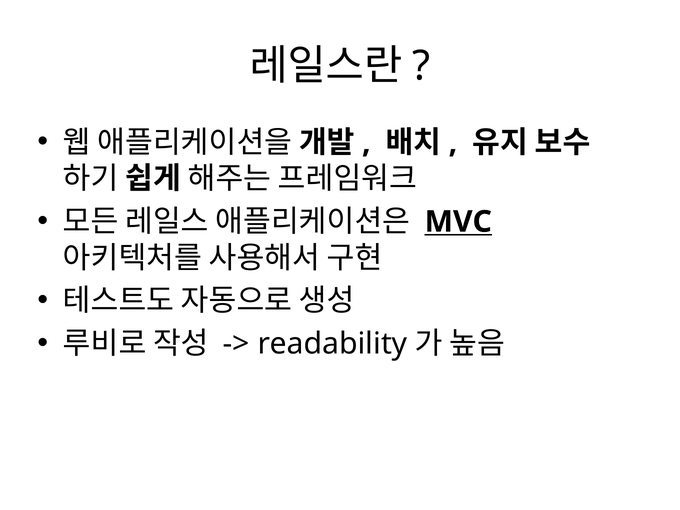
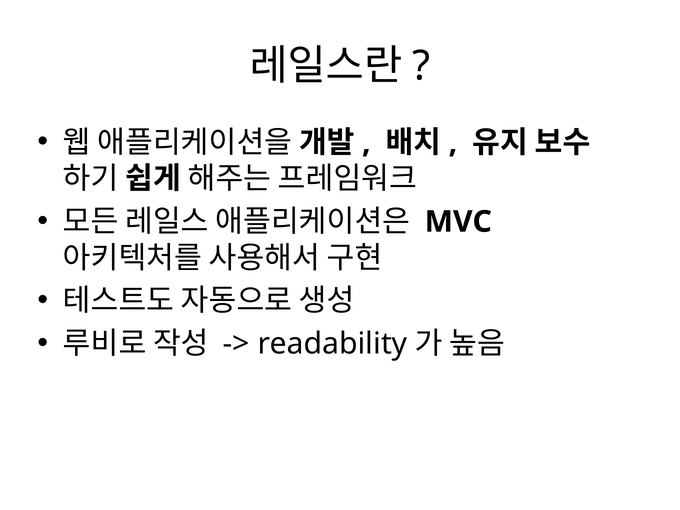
MVC underline: present -> none (458, 222)
